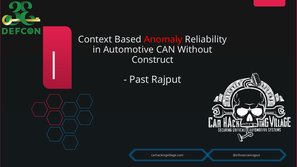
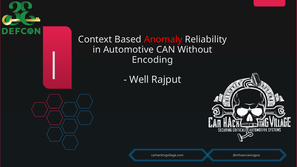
Construct: Construct -> Encoding (152, 60)
Past: Past -> Well (139, 80)
